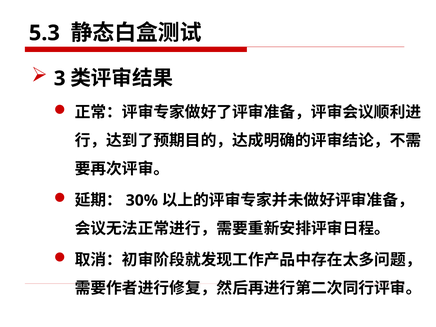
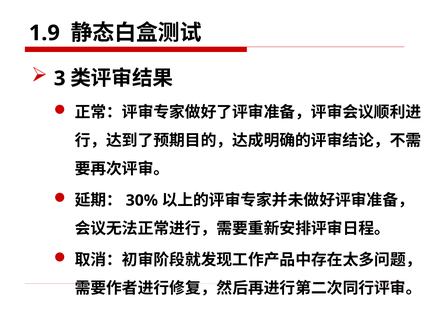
5.3: 5.3 -> 1.9 (44, 33)
